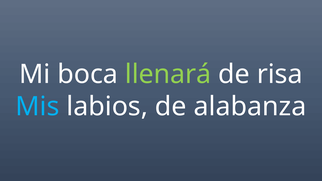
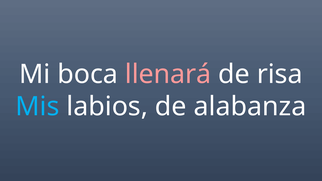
llenará colour: light green -> pink (168, 74)
